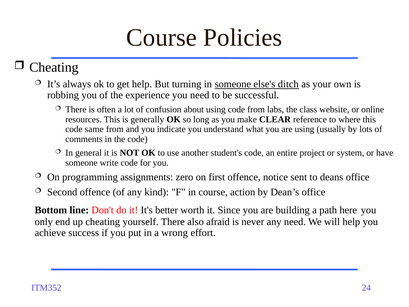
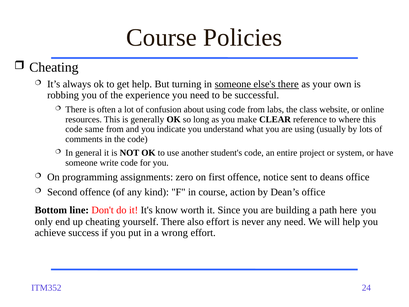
else's ditch: ditch -> there (288, 84)
better: better -> know (167, 210)
also afraid: afraid -> effort (218, 222)
